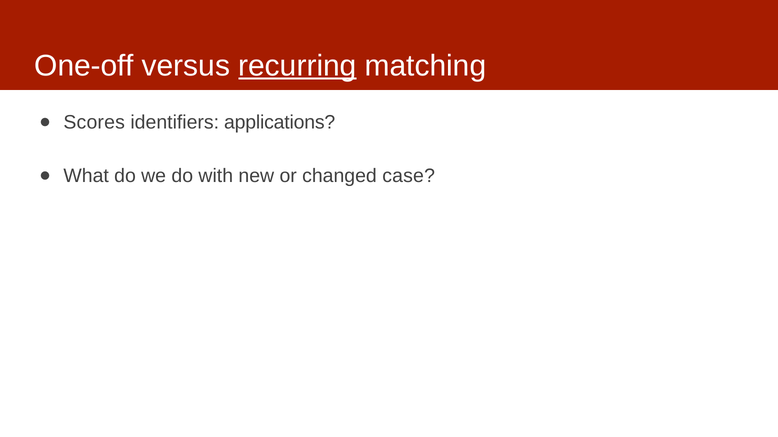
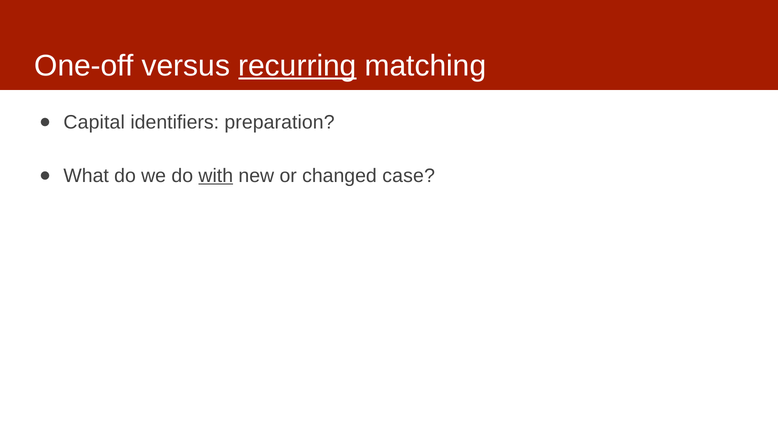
Scores: Scores -> Capital (94, 122)
applications: applications -> preparation (279, 122)
with underline: none -> present (216, 176)
